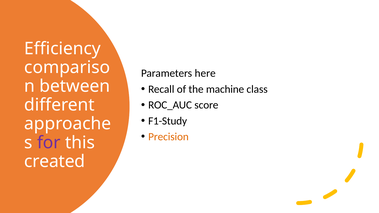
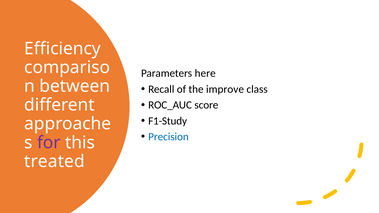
machine: machine -> improve (225, 89)
Precision colour: orange -> blue (168, 137)
created: created -> treated (55, 161)
